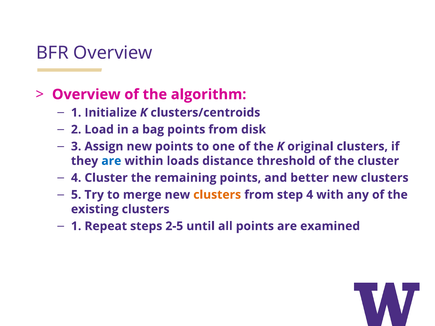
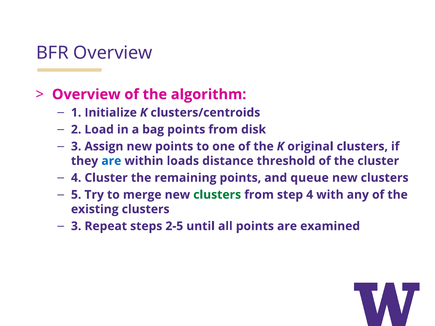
better: better -> queue (310, 178)
clusters colour: orange -> green (217, 195)
1: 1 -> 3 (76, 226)
